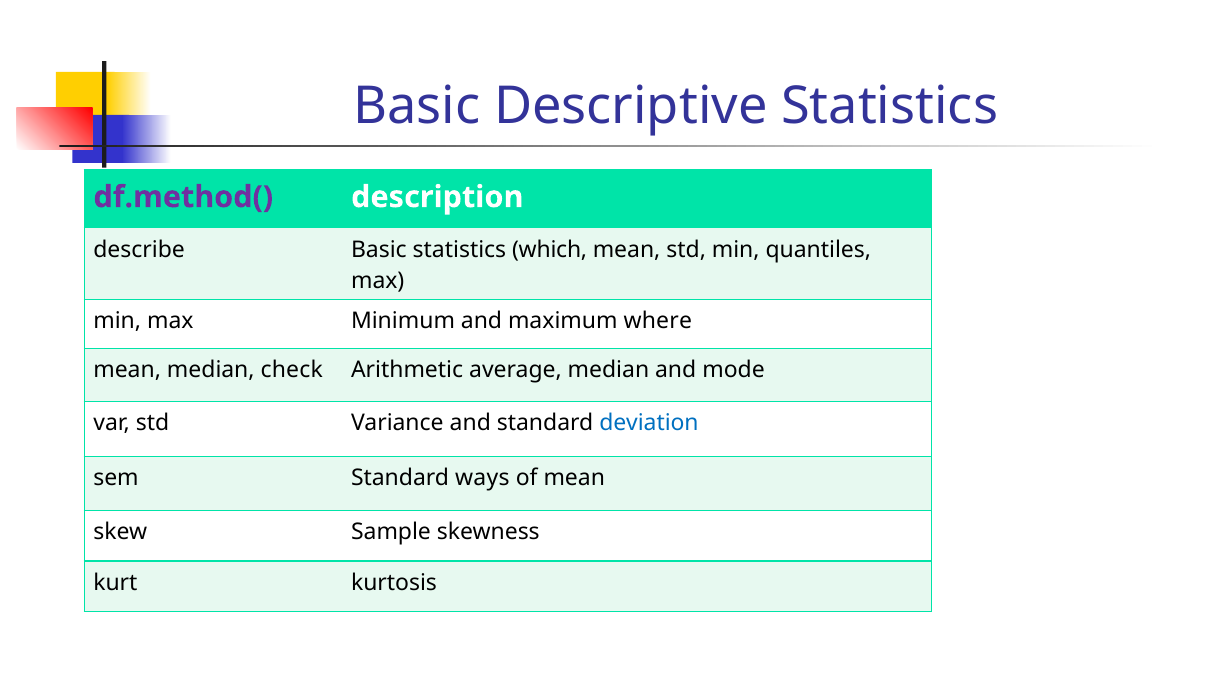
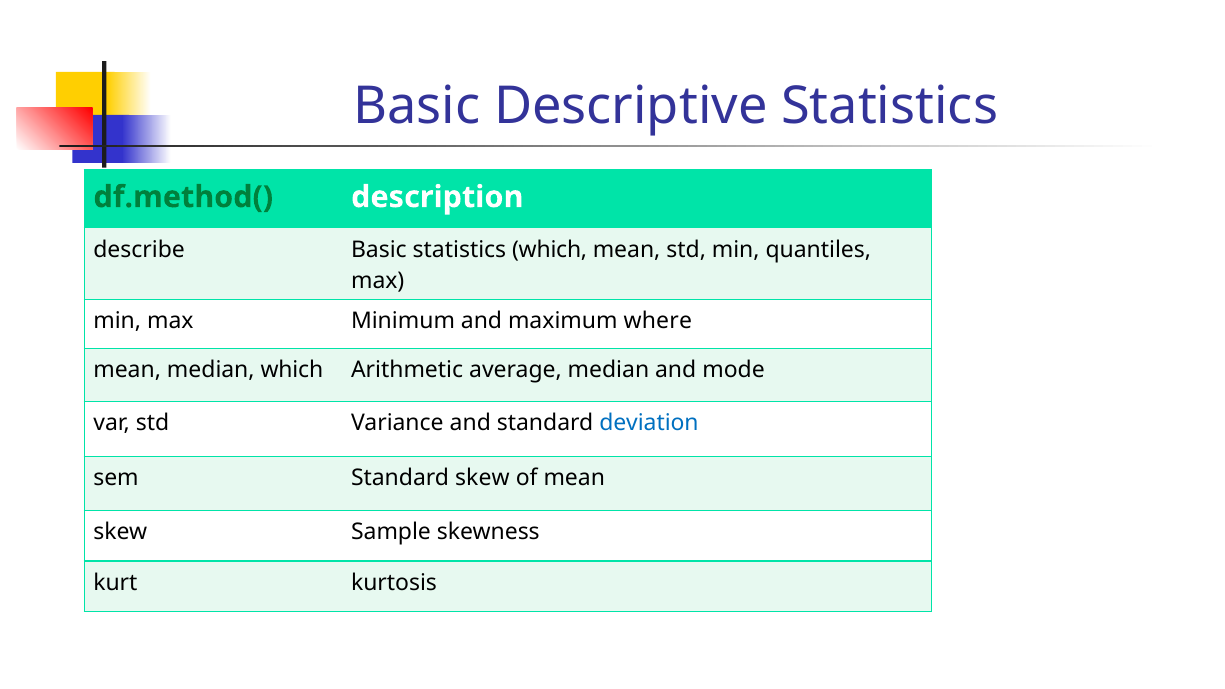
df.method( colour: purple -> green (183, 197)
median check: check -> which (292, 370)
Standard ways: ways -> skew (482, 478)
